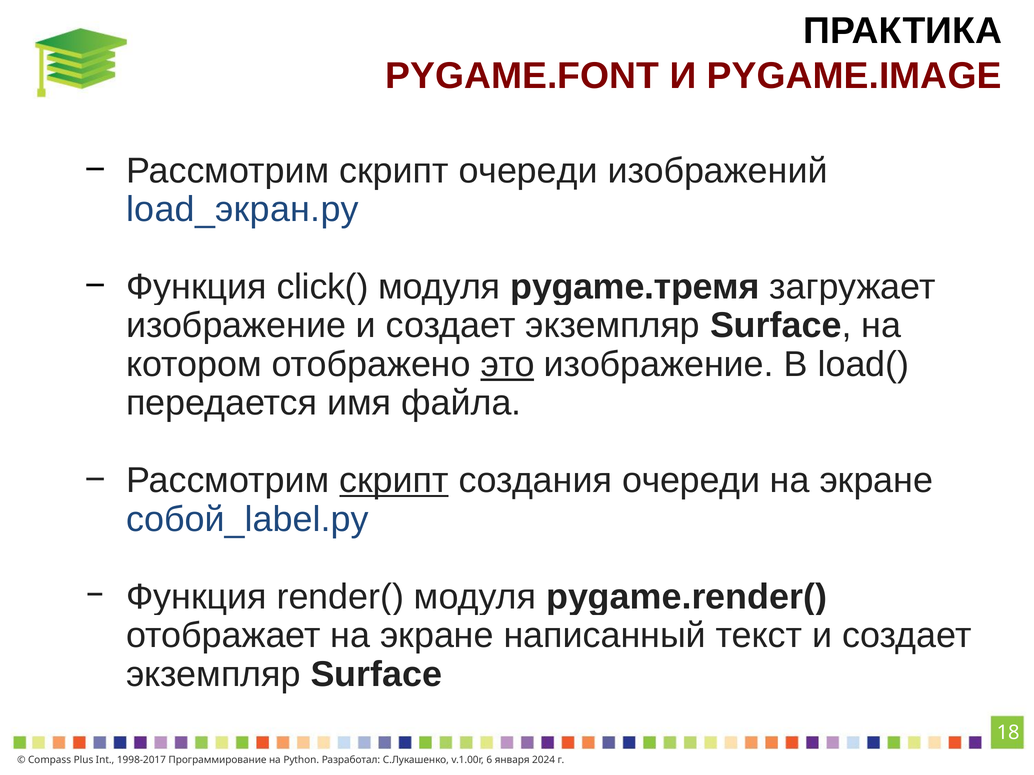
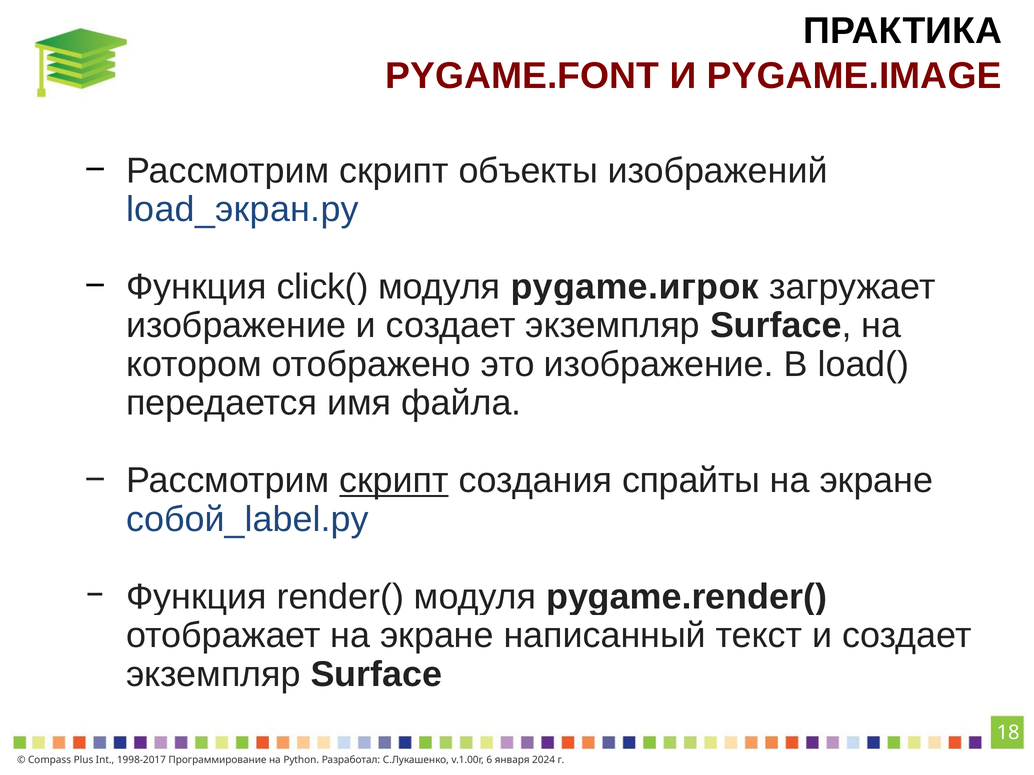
скрипт очереди: очереди -> объекты (528, 171)
pygame.тремя: pygame.тремя -> pygame.игрок (635, 287)
это underline: present -> none (508, 365)
создания очереди: очереди -> спрайты (691, 481)
